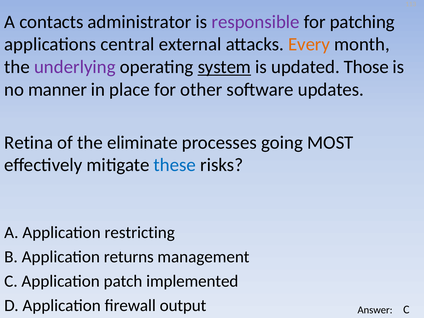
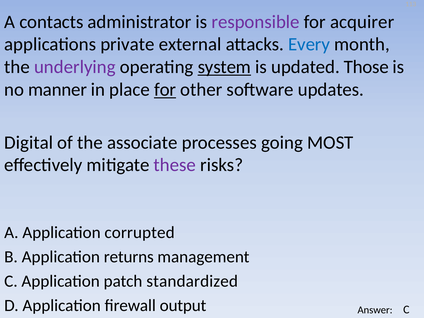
patching: patching -> acquirer (362, 22)
central: central -> private (127, 44)
Every colour: orange -> blue (309, 44)
for underline: none -> present (165, 90)
Retina: Retina -> Digital (29, 142)
eliminate: eliminate -> associate (142, 142)
these colour: blue -> purple (175, 165)
restricting: restricting -> corrupted (140, 233)
implemented: implemented -> standardized (192, 281)
